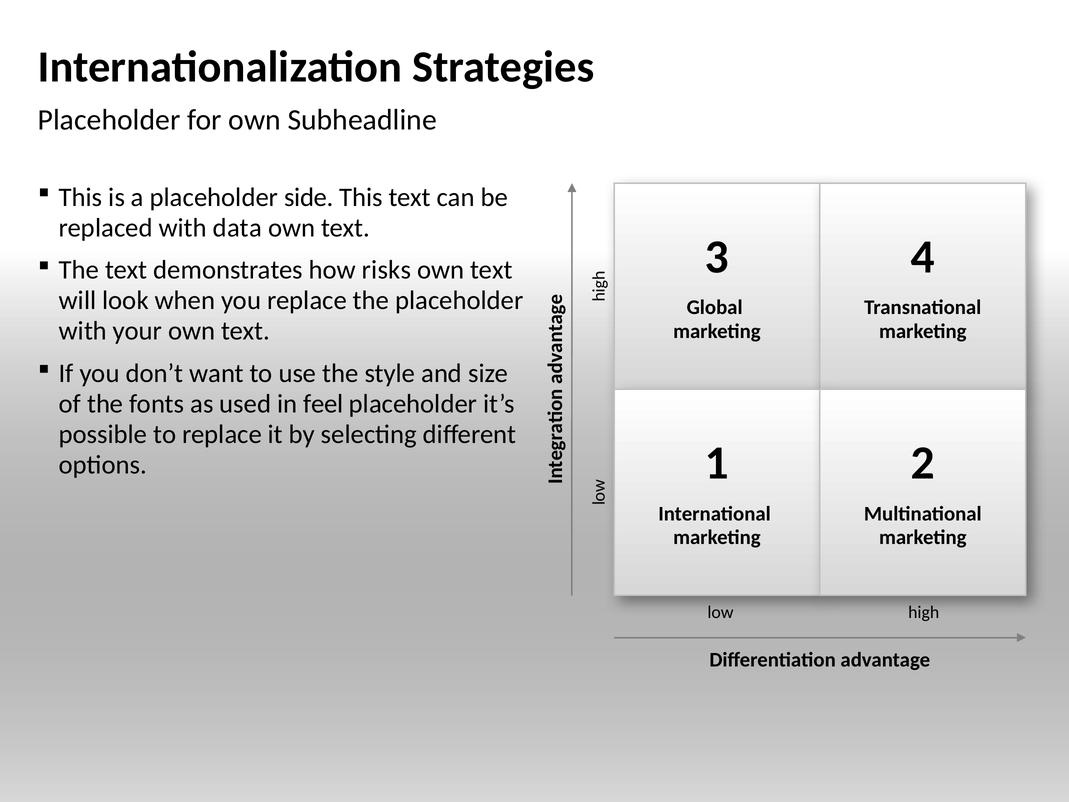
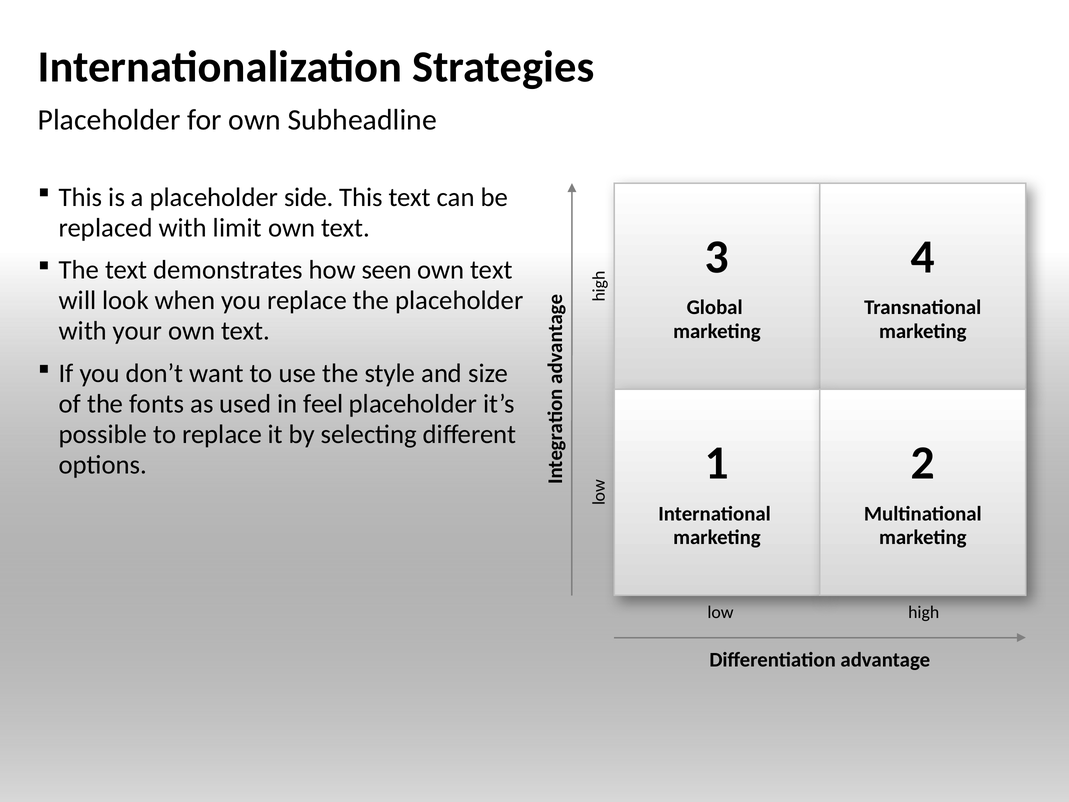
data: data -> limit (237, 228)
risks: risks -> seen (387, 270)
